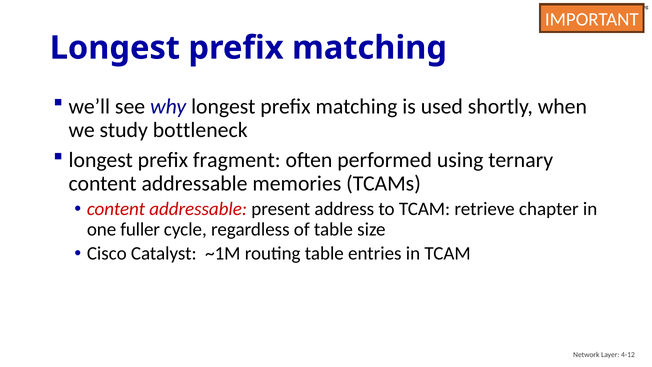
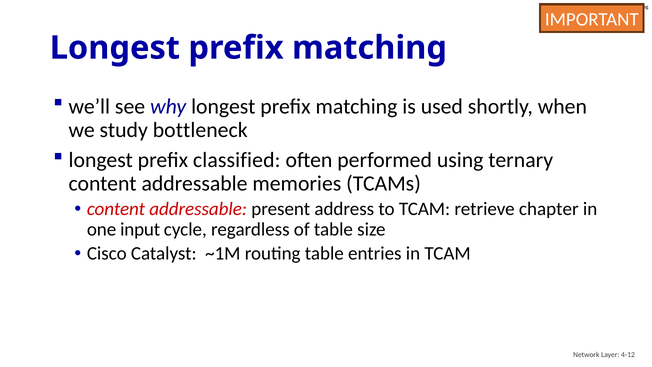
fragment: fragment -> classified (237, 160)
fuller: fuller -> input (140, 229)
